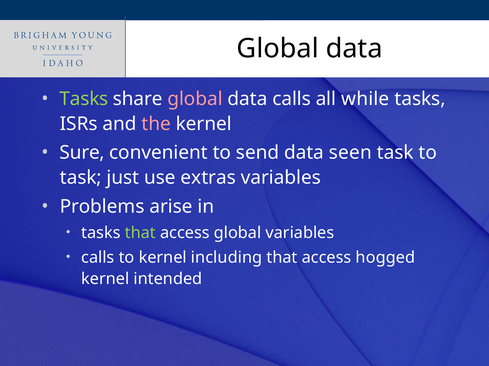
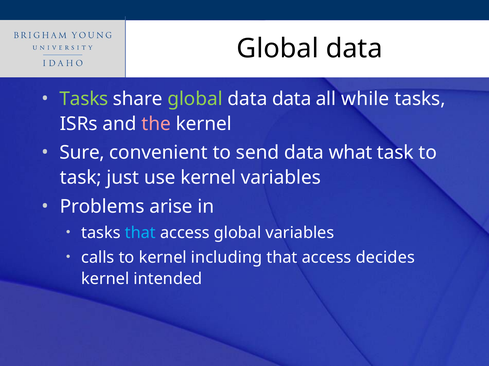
global colour: pink -> light green (195, 99)
data calls: calls -> data (292, 99)
seen: seen -> what (351, 153)
use extras: extras -> kernel (208, 178)
that colour: light green -> light blue (140, 233)
hogged: hogged -> decides (385, 258)
